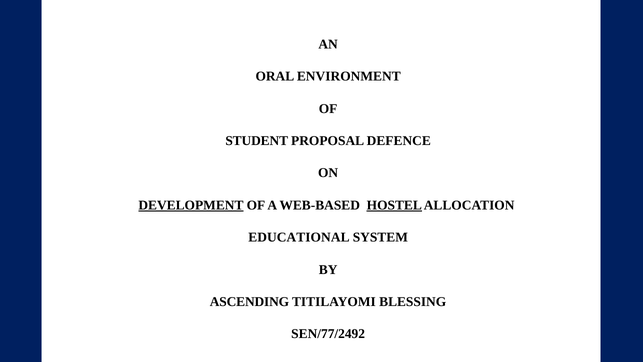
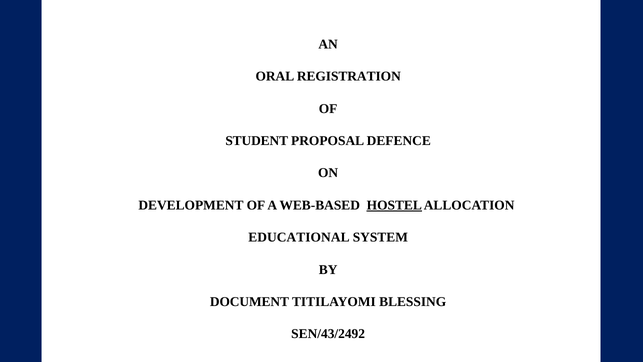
ENVIRONMENT: ENVIRONMENT -> REGISTRATION (349, 76)
DEVELOPMENT underline: present -> none (191, 205)
ASCENDING: ASCENDING -> DOCUMENT (249, 302)
SEN/77/2492: SEN/77/2492 -> SEN/43/2492 (328, 334)
